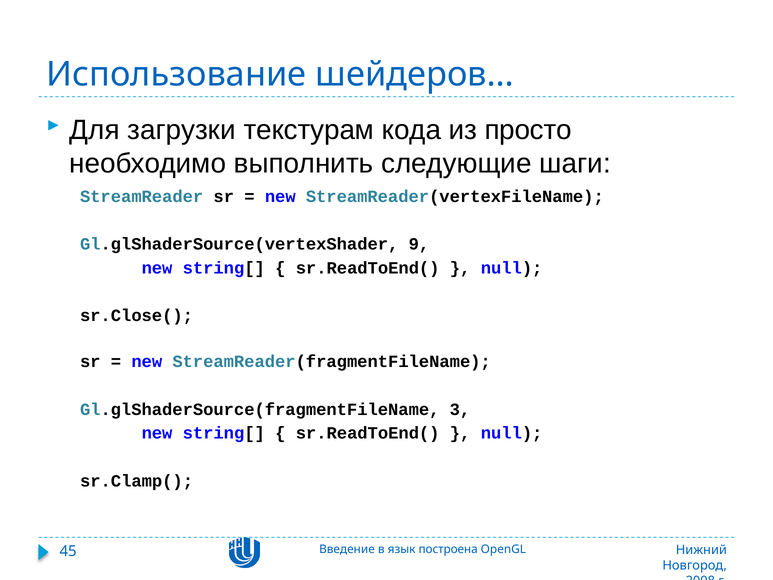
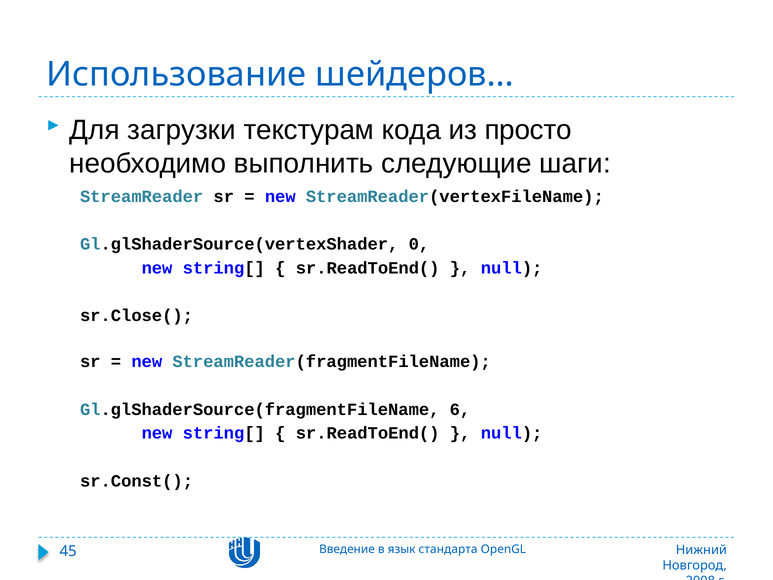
9: 9 -> 0 (419, 244)
3: 3 -> 6 (460, 409)
sr.Clamp(: sr.Clamp( -> sr.Const( (137, 481)
построена: построена -> стандарта (448, 549)
